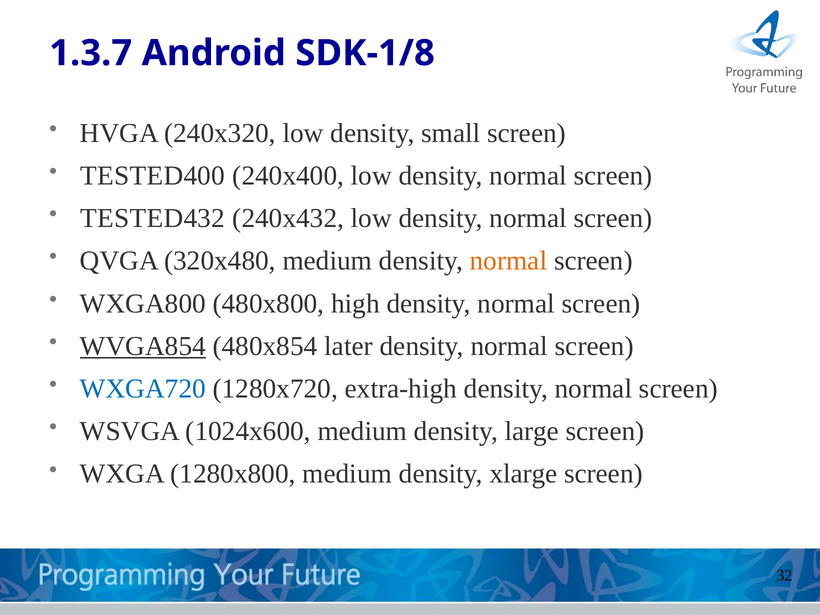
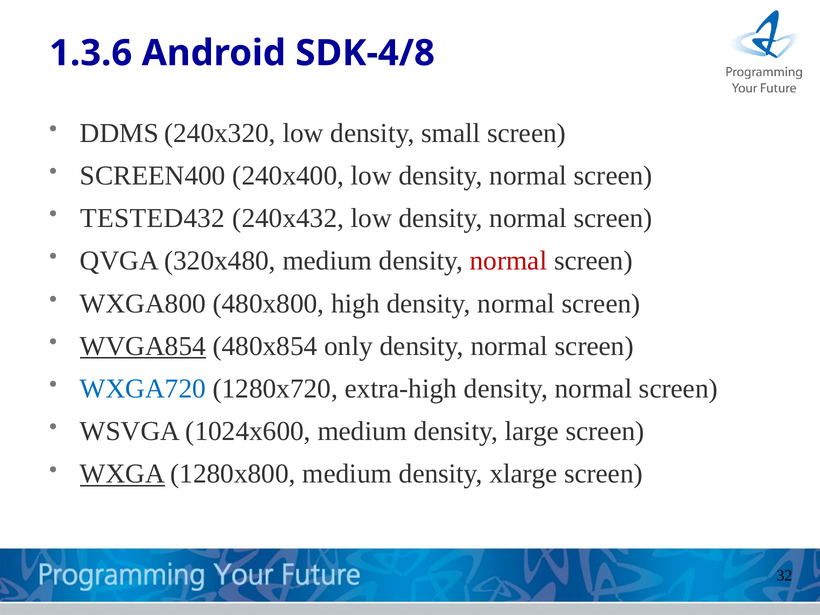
1.3.7: 1.3.7 -> 1.3.6 (91, 53)
SDK-1/8: SDK-1/8 -> SDK-4/8 (365, 53)
HVGA: HVGA -> DDMS (119, 133)
TESTED400: TESTED400 -> SCREEN400 (153, 176)
normal colour: orange -> red (508, 261)
later: later -> only (349, 346)
WXGA underline: none -> present (122, 474)
